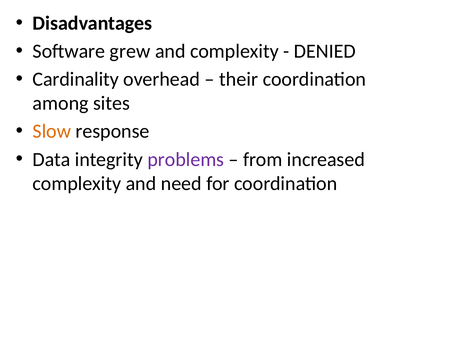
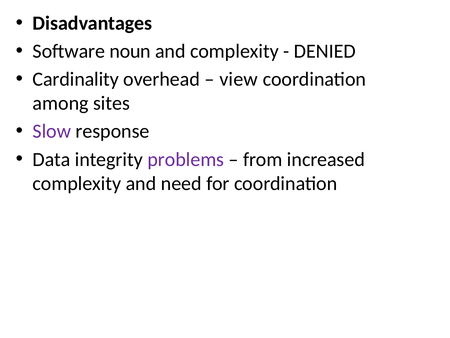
grew: grew -> noun (130, 51)
their: their -> view (239, 79)
Slow colour: orange -> purple (52, 131)
